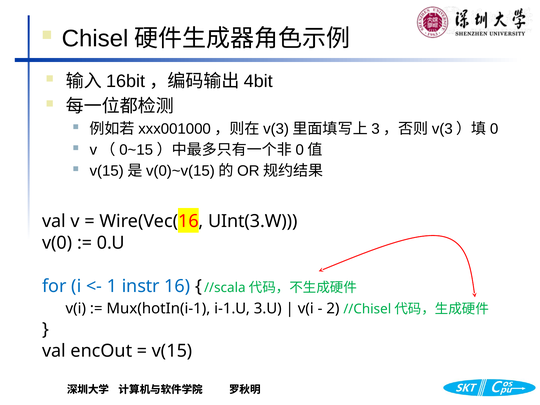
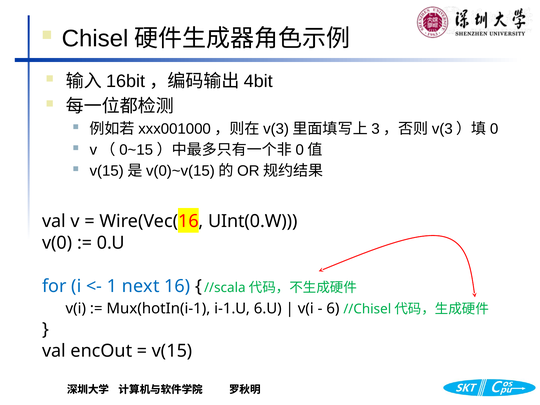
UInt(3.W: UInt(3.W -> UInt(0.W (253, 221)
instr: instr -> next (141, 286)
3.U: 3.U -> 6.U (268, 309)
2: 2 -> 6 (333, 309)
